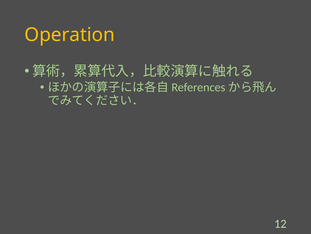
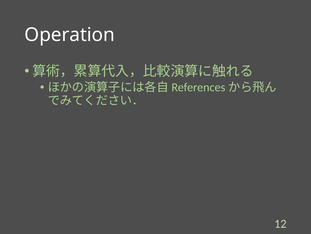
Operation colour: yellow -> white (70, 35)
